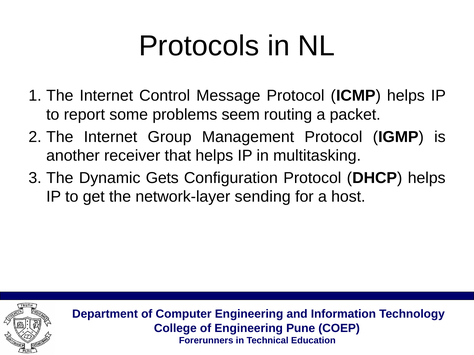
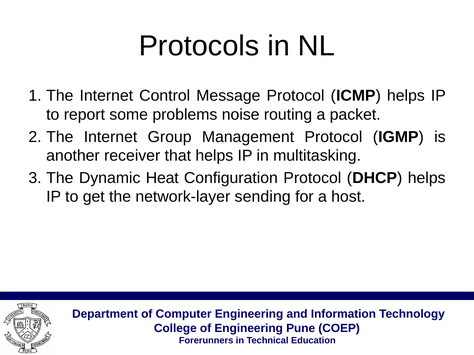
seem: seem -> noise (241, 115)
Gets: Gets -> Heat (162, 178)
